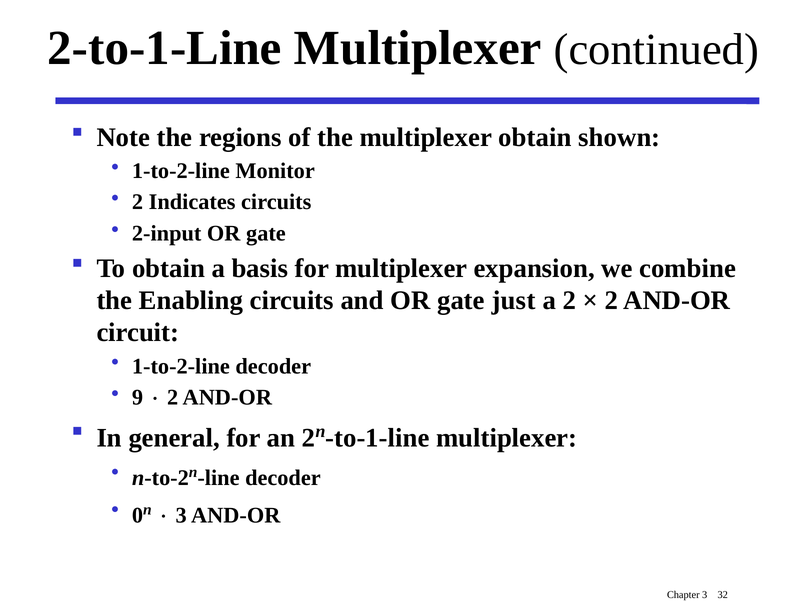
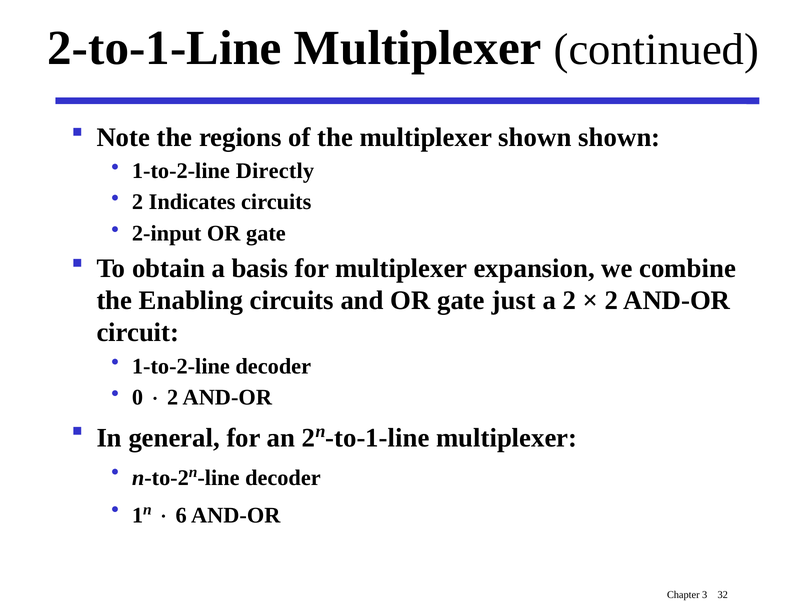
multiplexer obtain: obtain -> shown (535, 137)
Monitor: Monitor -> Directly (275, 171)
9: 9 -> 0 (138, 398)
0: 0 -> 1 (138, 515)
3: 3 -> 6 (181, 515)
